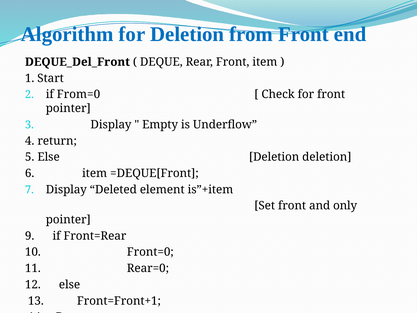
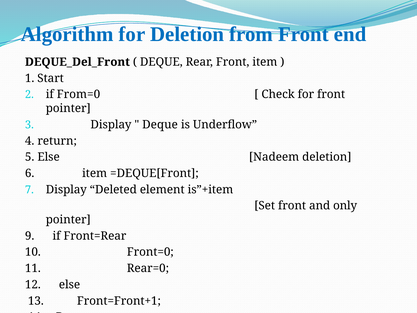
Empty: Empty -> Deque (160, 125)
Else Deletion: Deletion -> Nadeem (274, 157)
